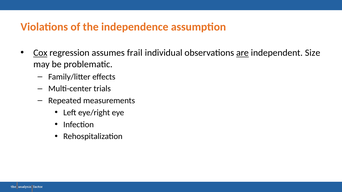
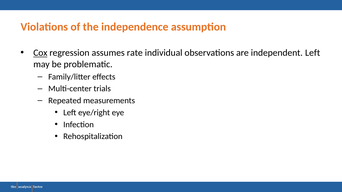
frail: frail -> rate (135, 53)
are underline: present -> none (242, 53)
independent Size: Size -> Left (313, 53)
